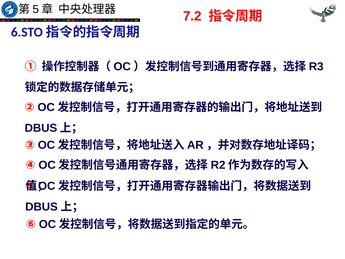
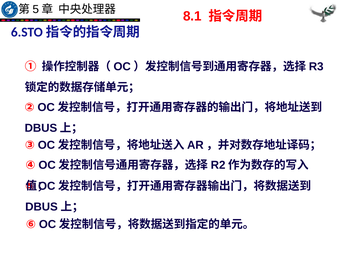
7.2: 7.2 -> 8.1 (192, 16)
